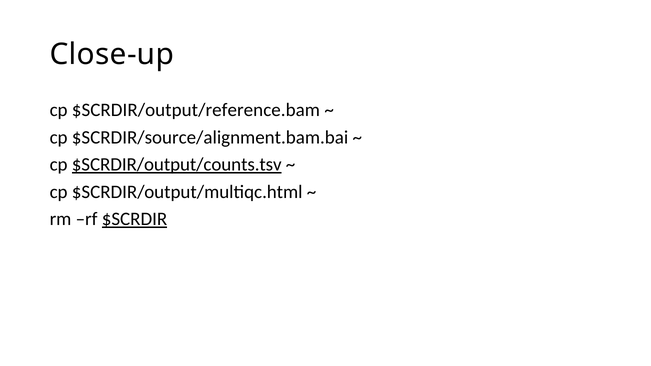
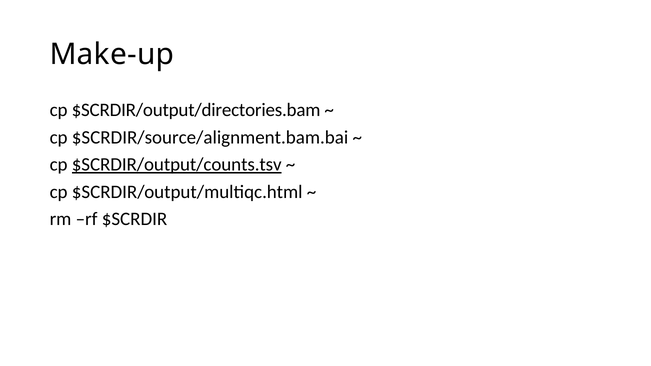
Close-up: Close-up -> Make-up (112, 55)
$SCRDIR/output/reference.bam: $SCRDIR/output/reference.bam -> $SCRDIR/output/directories.bam (196, 110)
$SCRDIR underline: present -> none (135, 219)
